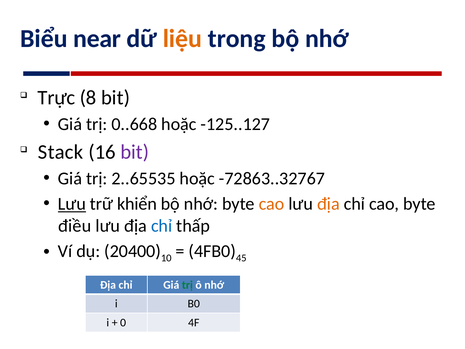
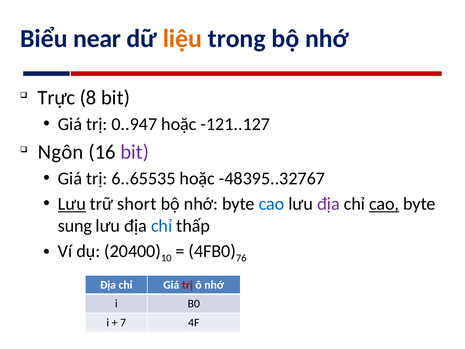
0..668: 0..668 -> 0..947 (134, 124)
-125..127: -125..127 -> -121..127 (235, 124)
Stack: Stack -> Ngôn (61, 152)
2..65535: 2..65535 -> 6..65535 (144, 179)
-72863..32767: -72863..32767 -> -48395..32767 (272, 179)
khiển: khiển -> short (137, 204)
cao colour: orange -> blue (272, 204)
địa colour: orange -> purple (328, 204)
cao underline: none -> present (384, 204)
điều: điều -> sung (75, 226)
45: 45 -> 76 (241, 258)
trị colour: green -> red (187, 285)
0: 0 -> 7 (123, 322)
